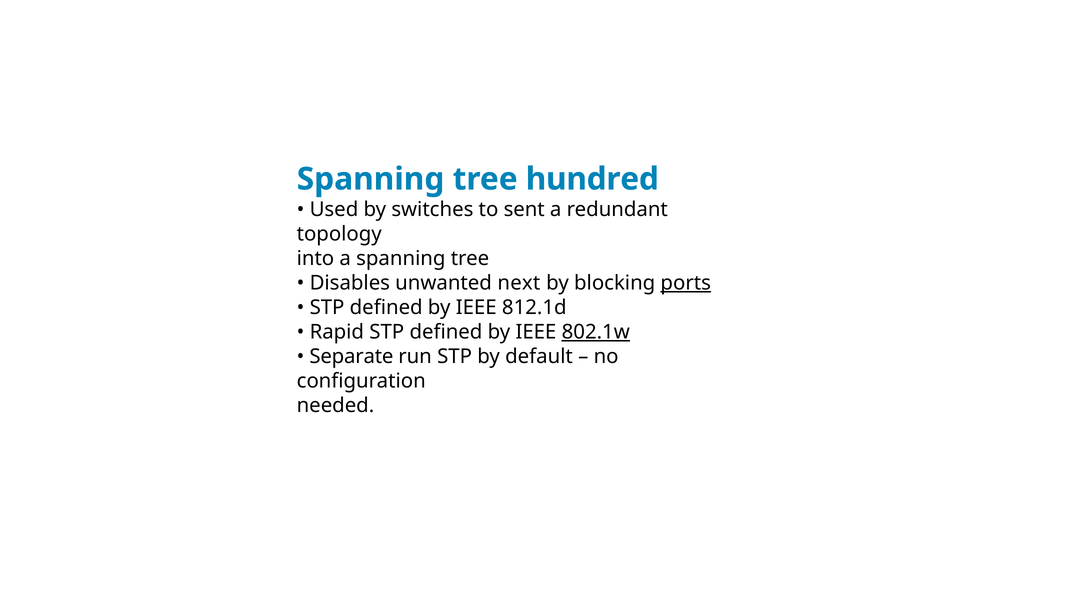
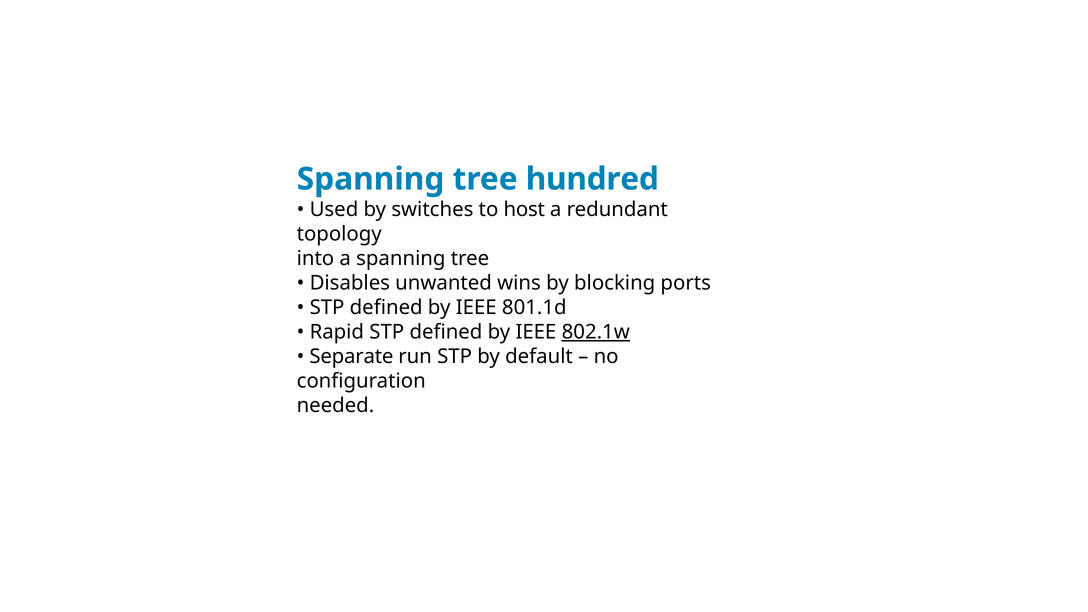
sent: sent -> host (524, 210)
next: next -> wins (519, 283)
ports underline: present -> none (686, 283)
812.1d: 812.1d -> 801.1d (534, 308)
